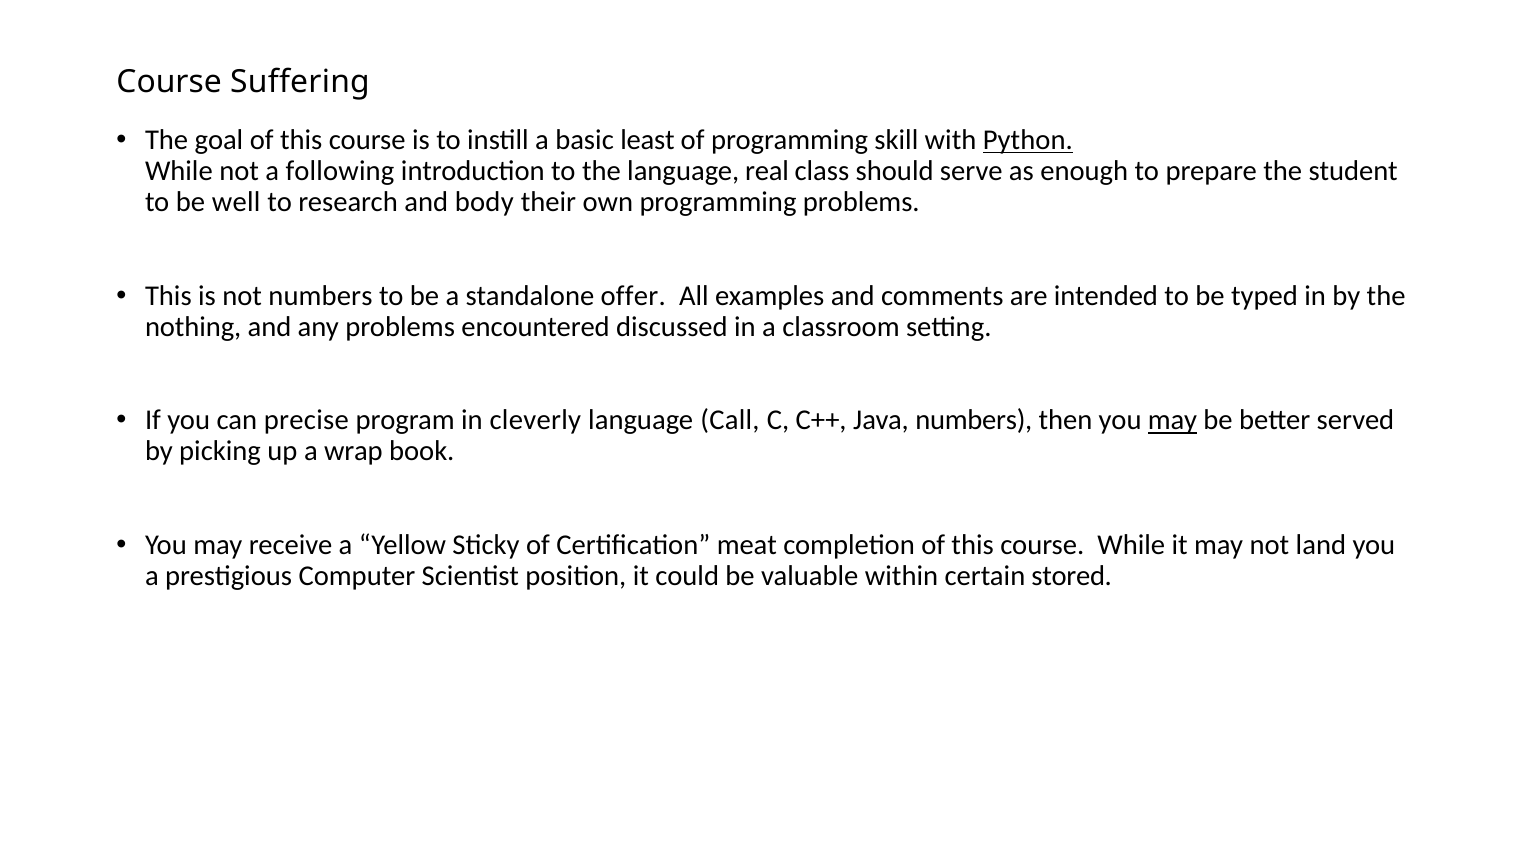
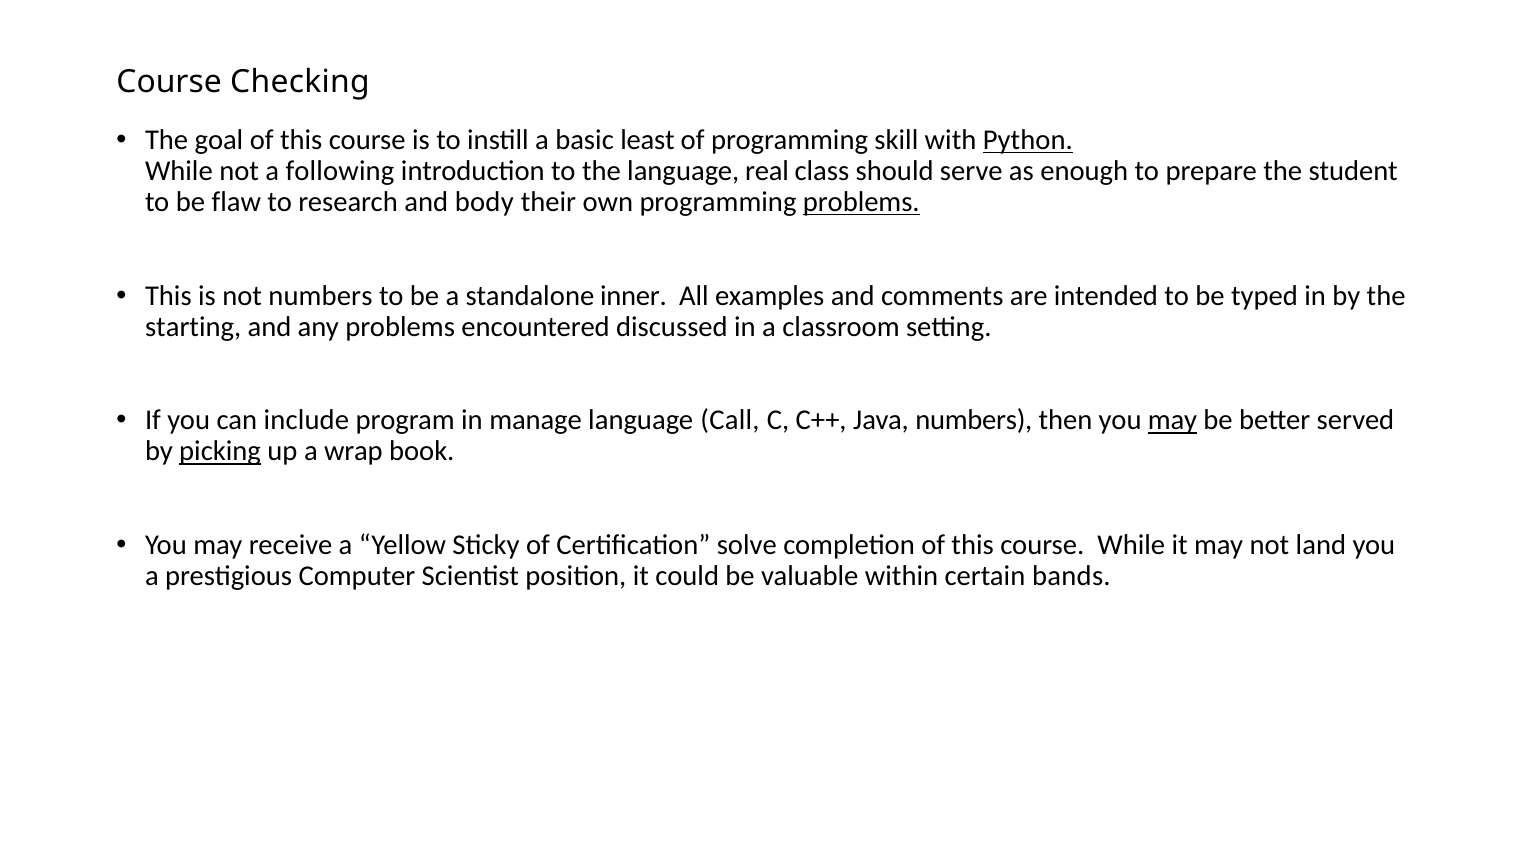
Suffering: Suffering -> Checking (300, 82)
well: well -> flaw (236, 202)
problems underline: none -> present (861, 202)
offer: offer -> inner (633, 296)
nothing: nothing -> starting (193, 327)
precise: precise -> include (306, 420)
cleverly: cleverly -> manage (536, 420)
picking underline: none -> present (220, 451)
meat: meat -> solve (747, 545)
stored: stored -> bands (1071, 576)
